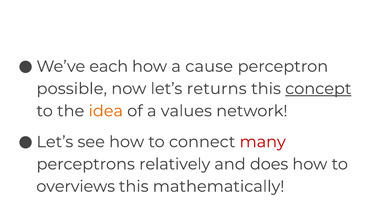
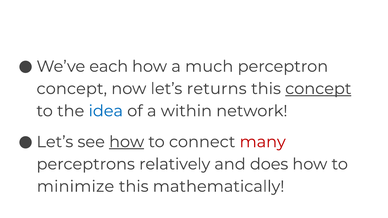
cause: cause -> much (209, 67)
possible: possible -> concept (72, 89)
idea colour: orange -> blue (106, 111)
values: values -> within (186, 111)
how underline: none -> present (127, 142)
overviews: overviews -> minimize (75, 187)
